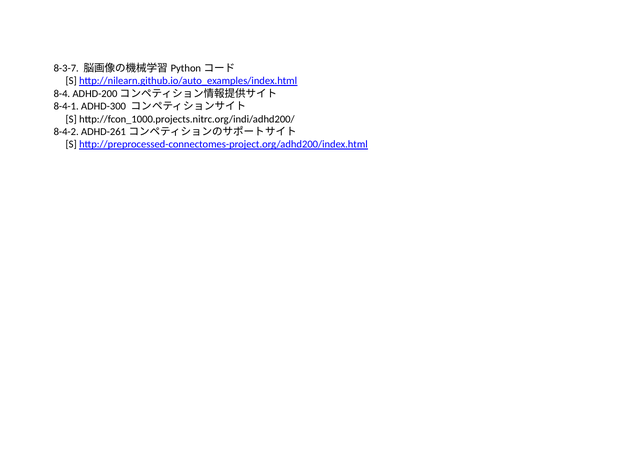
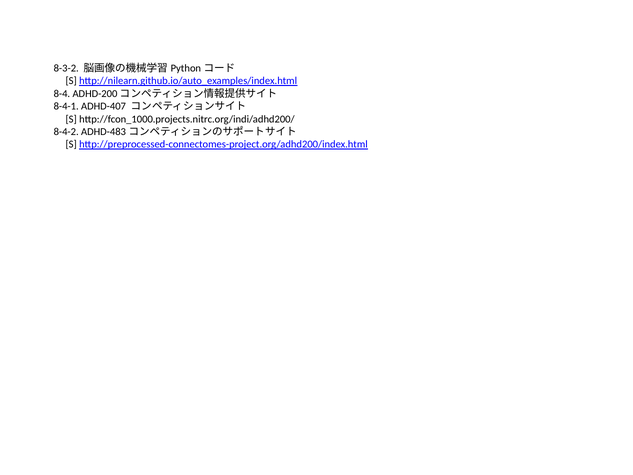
8-3-7: 8-3-7 -> 8-3-2 (66, 68)
ADHD-300: ADHD-300 -> ADHD-407 (104, 106)
ADHD-261: ADHD-261 -> ADHD-483 (104, 132)
